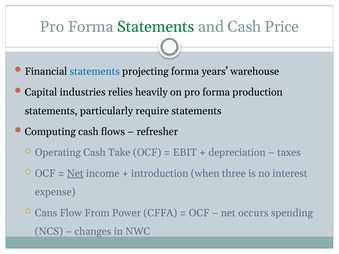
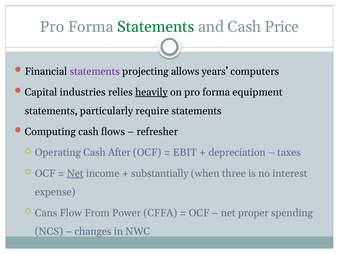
statements colour: blue -> purple (95, 71)
projecting forma: forma -> allows (185, 71)
warehouse: warehouse -> computers (255, 71)
heavily underline: none -> present (151, 92)
production: production -> equipment (257, 92)
Take: Take -> After (119, 153)
introduction: introduction -> substantially (160, 174)
occurs: occurs -> proper (253, 213)
